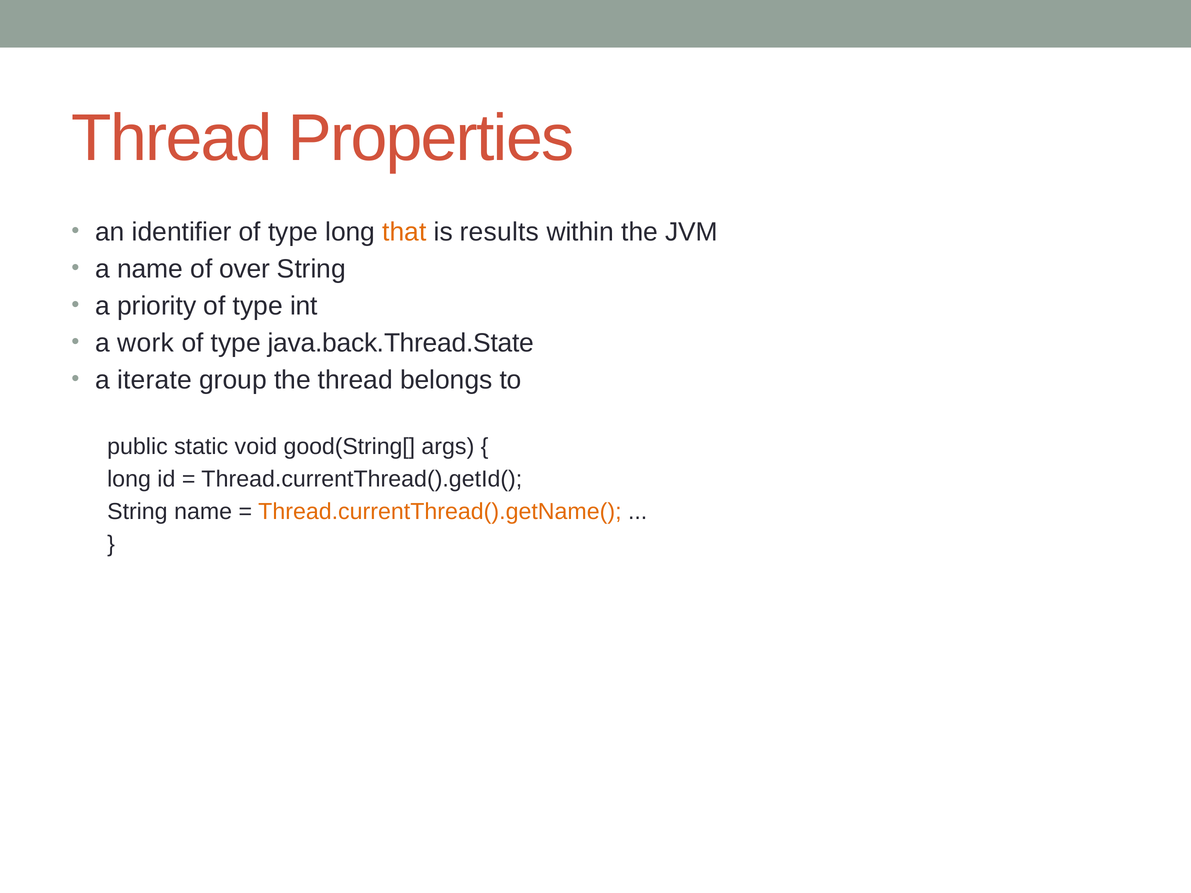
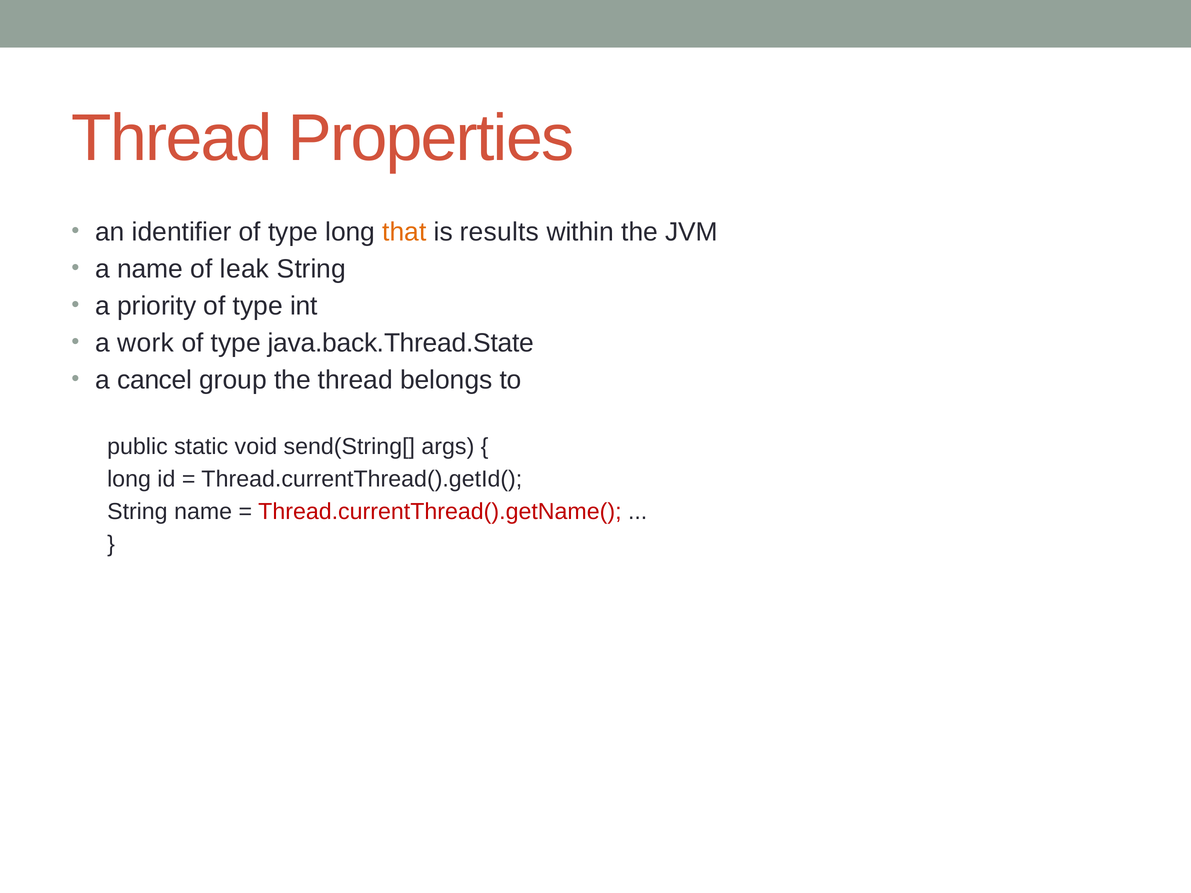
over: over -> leak (245, 269)
iterate: iterate -> cancel (155, 380)
good(String[: good(String[ -> send(String[ (349, 447)
Thread.currentThread().getName( colour: orange -> red (440, 512)
